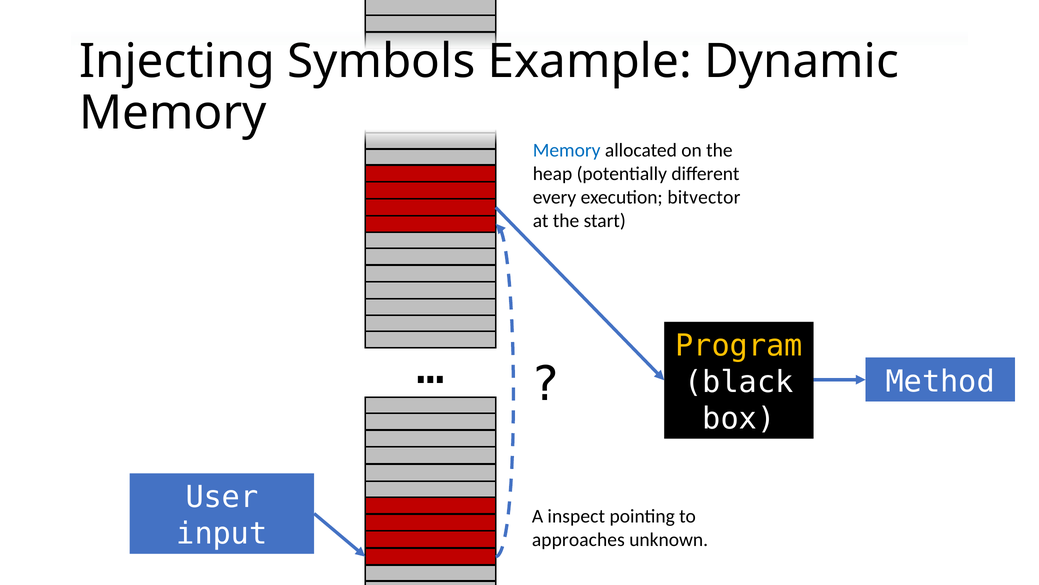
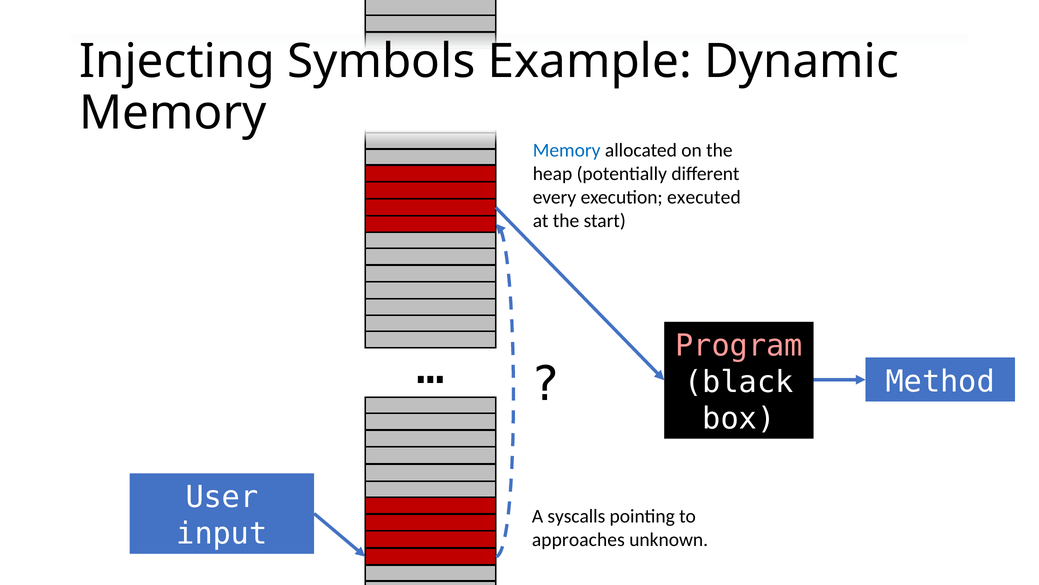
bitvector: bitvector -> executed (704, 197)
Program colour: yellow -> pink (739, 346)
inspect: inspect -> syscalls (576, 516)
